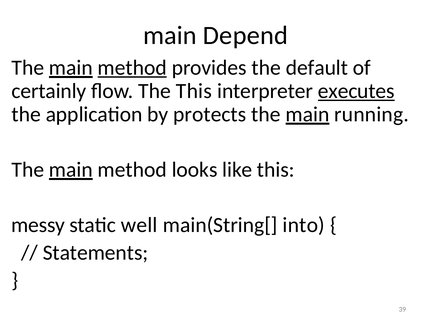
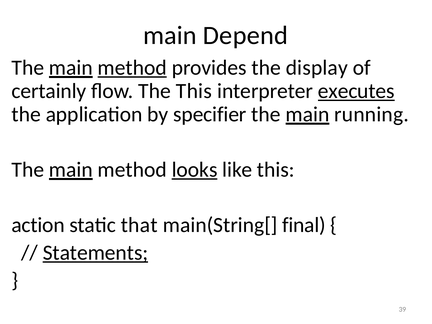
default: default -> display (317, 68)
protects: protects -> specifier (210, 114)
looks underline: none -> present (195, 170)
messy: messy -> action (38, 225)
well: well -> that (139, 225)
into: into -> final (304, 225)
Statements underline: none -> present (95, 253)
